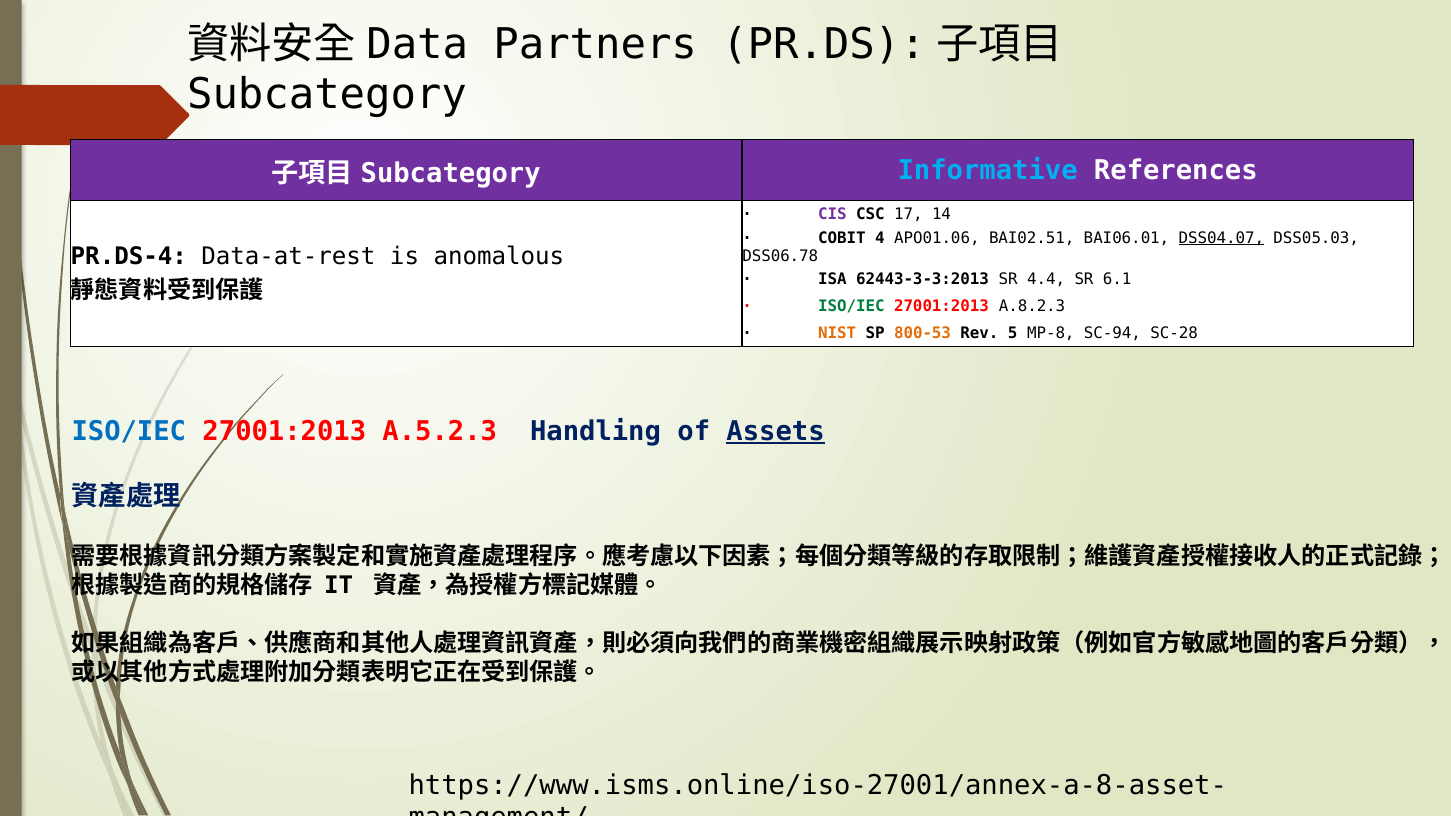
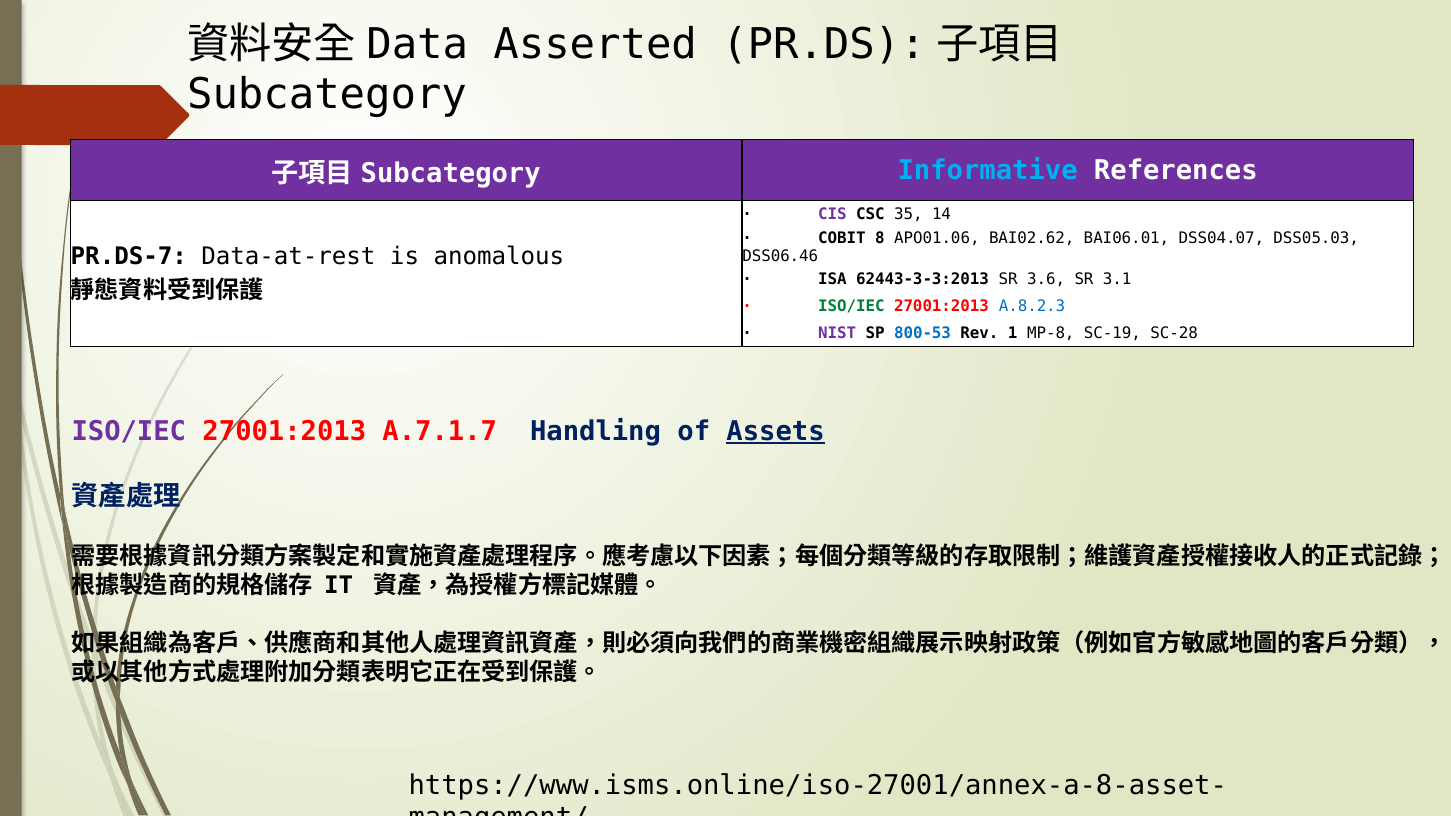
Partners: Partners -> Asserted (595, 44)
17: 17 -> 35 (908, 214)
4: 4 -> 8 (880, 238)
BAI02.51: BAI02.51 -> BAI02.62 (1032, 238)
DSS04.07 underline: present -> none (1221, 238)
PR.DS-4: PR.DS-4 -> PR.DS-7 (129, 257)
DSS06.78: DSS06.78 -> DSS06.46 (780, 256)
4.4: 4.4 -> 3.6 (1046, 280)
6.1: 6.1 -> 3.1 (1117, 280)
A.8.2.3 colour: black -> blue (1032, 307)
NIST colour: orange -> purple (837, 333)
800-53 colour: orange -> blue (923, 333)
5: 5 -> 1 (1013, 333)
SC-94: SC-94 -> SC-19 (1112, 333)
ISO/IEC colour: blue -> purple (129, 432)
A.5.2.3: A.5.2.3 -> A.7.1.7 (440, 432)
